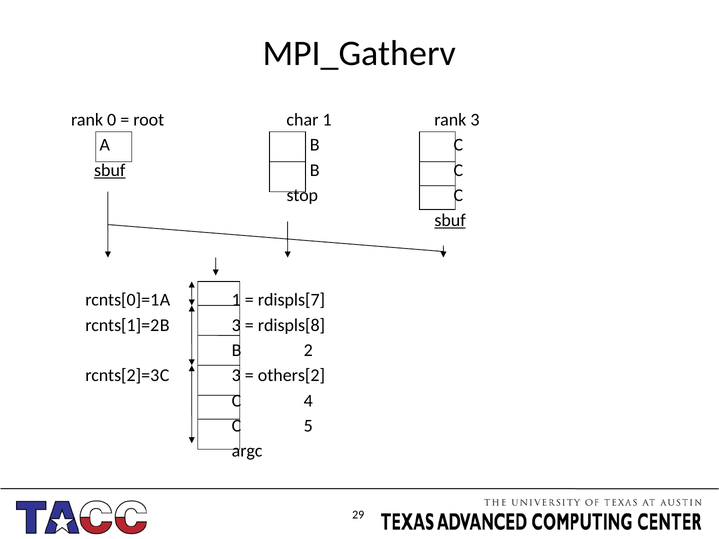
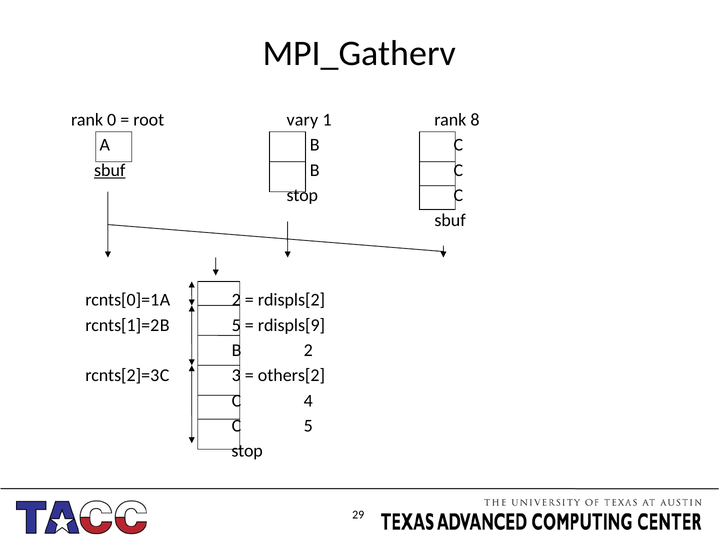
char: char -> vary (302, 120)
rank 3: 3 -> 8 (475, 120)
sbuf underline: present -> none (450, 221)
1: 1 -> 2 (236, 300)
rdispls[7: rdispls[7 -> rdispls[2 (291, 300)
3: 3 -> 5 (236, 325)
rdispls[8: rdispls[8 -> rdispls[9 (291, 325)
argc: argc -> stop (247, 451)
